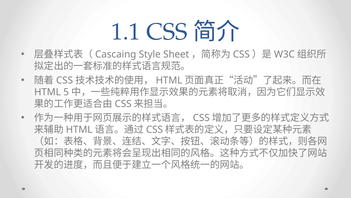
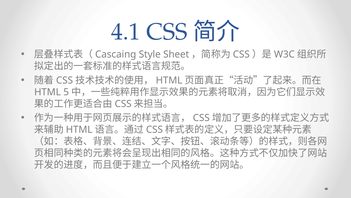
1.1: 1.1 -> 4.1 (126, 32)
